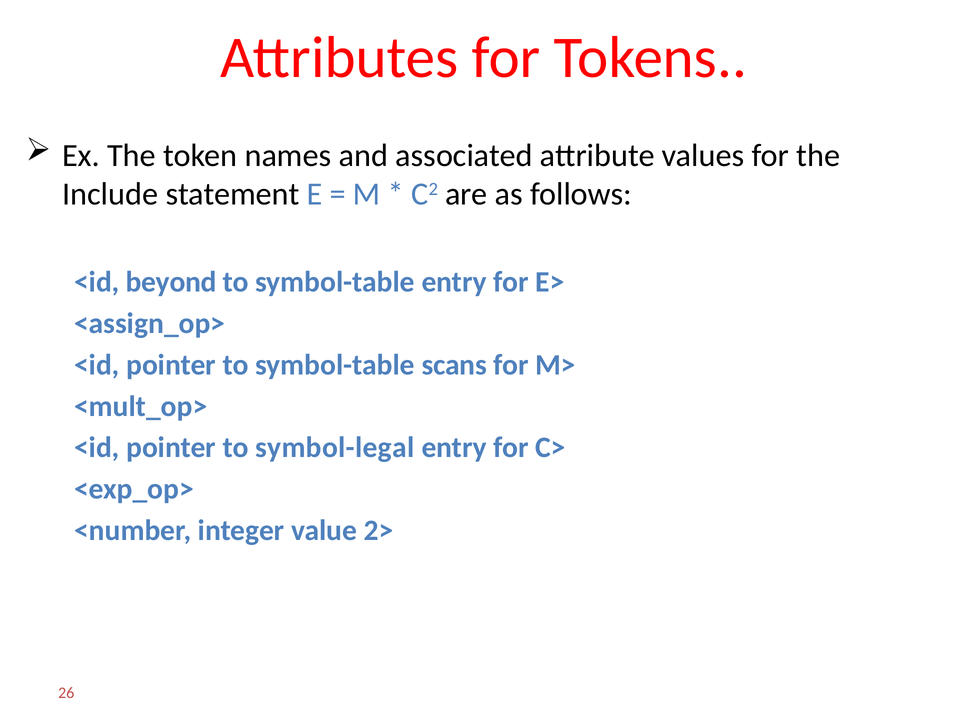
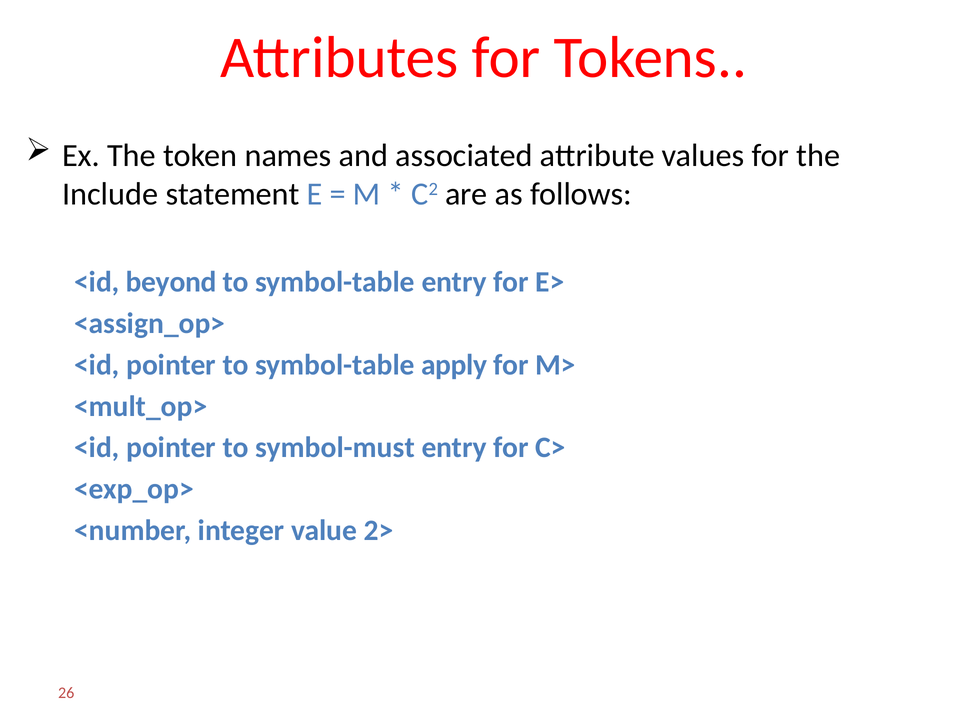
scans: scans -> apply (454, 365)
symbol-legal: symbol-legal -> symbol-must (335, 448)
